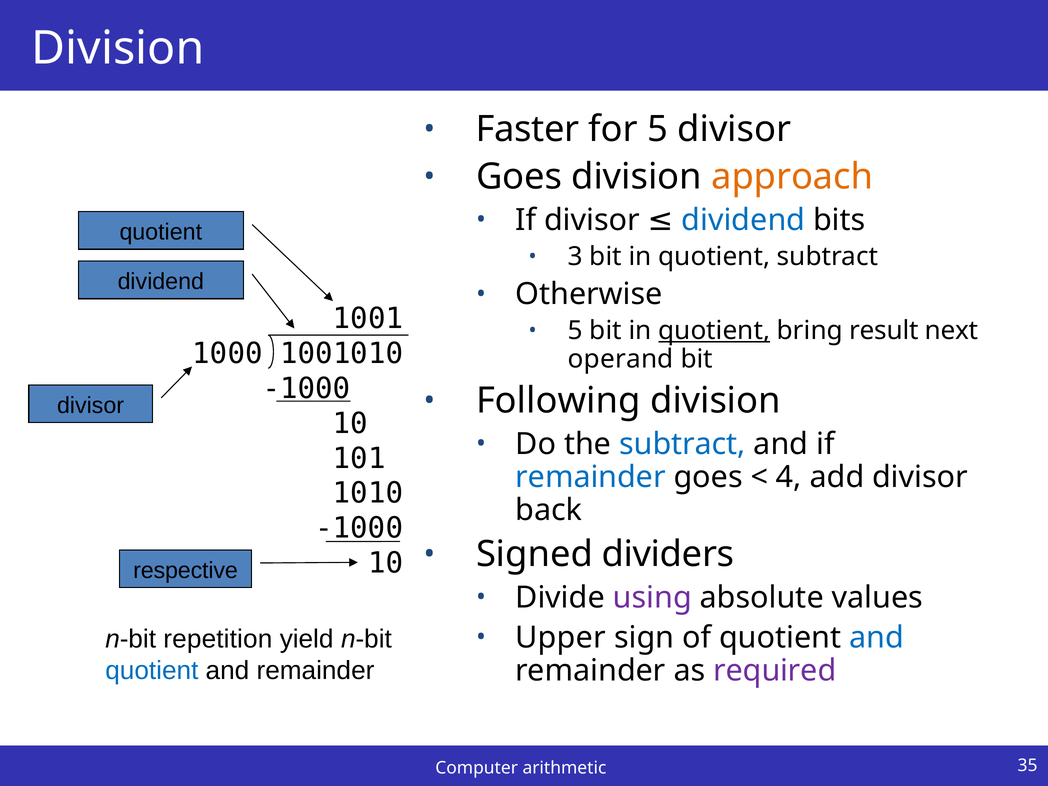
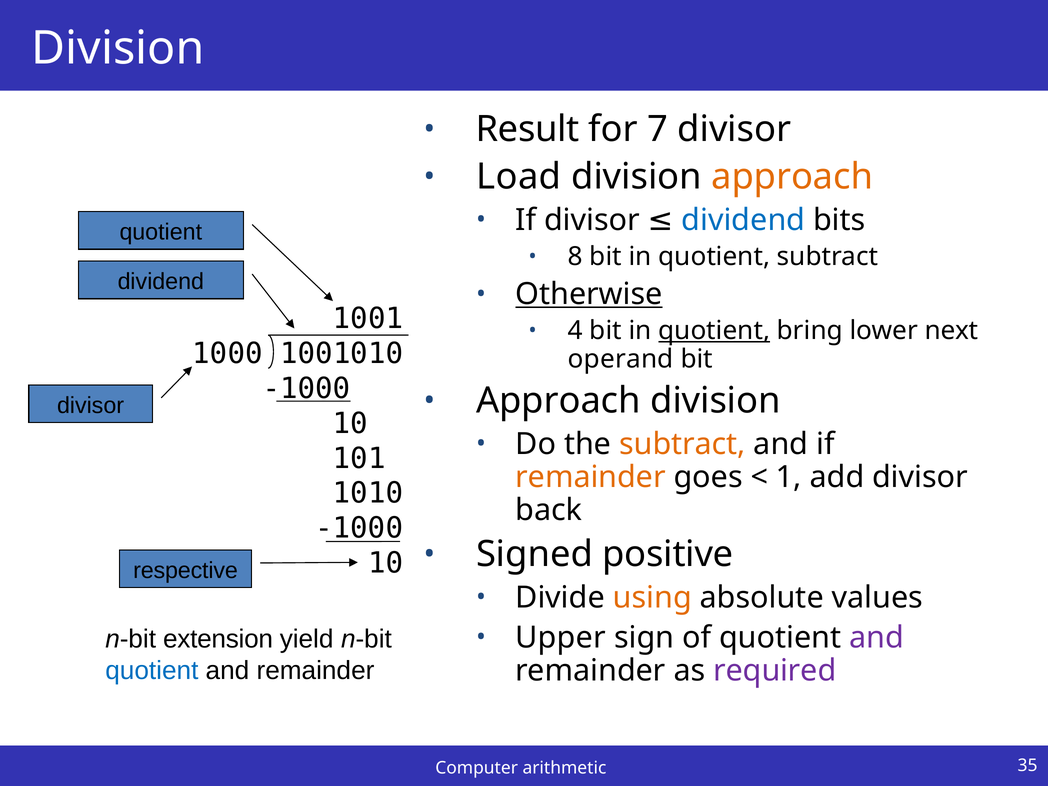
Faster: Faster -> Result (528, 129)
for 5: 5 -> 7 (657, 129)
Goes: Goes -> Load (519, 177)
3: 3 -> 8 (575, 257)
Otherwise underline: none -> present (589, 294)
5: 5 -> 4 (575, 331)
result: result -> lower (884, 331)
Following: Following -> Approach (558, 401)
subtract colour: blue -> orange (682, 444)
remainder colour: blue -> orange (591, 477)
4: 4 -> 1 (789, 477)
dividers: dividers -> positive (668, 554)
using colour: purple -> orange (652, 597)
repetition: repetition -> extension (218, 639)
and colour: blue -> purple (876, 637)
